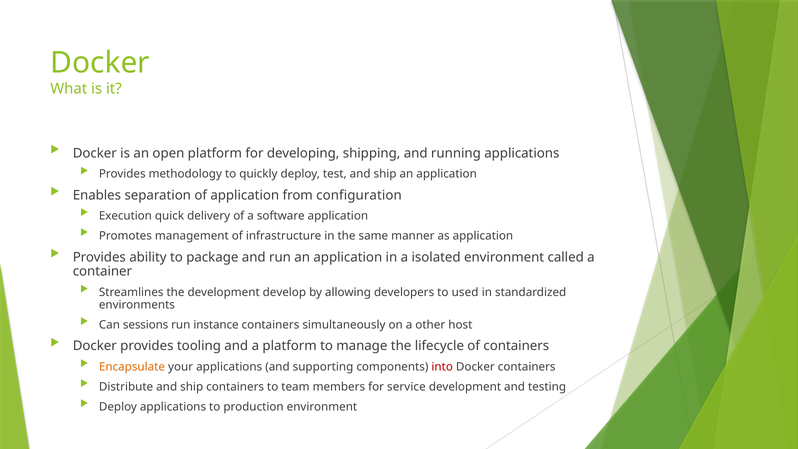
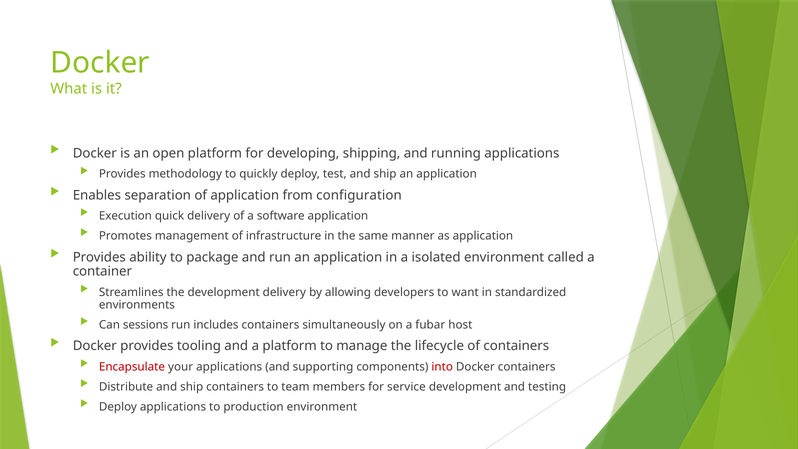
development develop: develop -> delivery (284, 292)
used: used -> want (465, 292)
instance: instance -> includes (216, 325)
other: other -> fubar (430, 325)
Encapsulate colour: orange -> red (132, 367)
